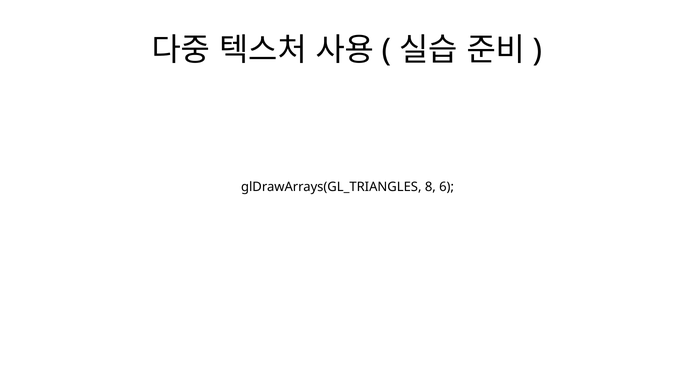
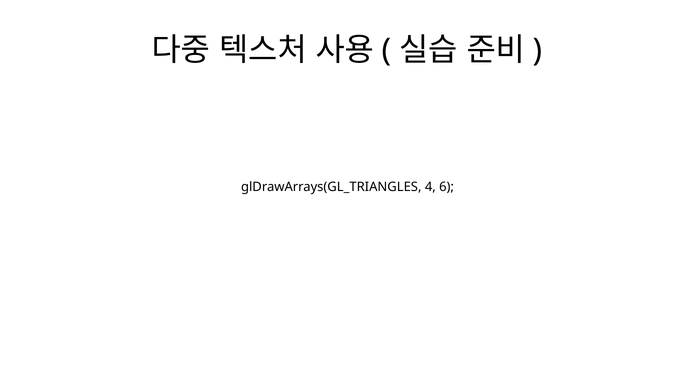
8: 8 -> 4 (430, 187)
